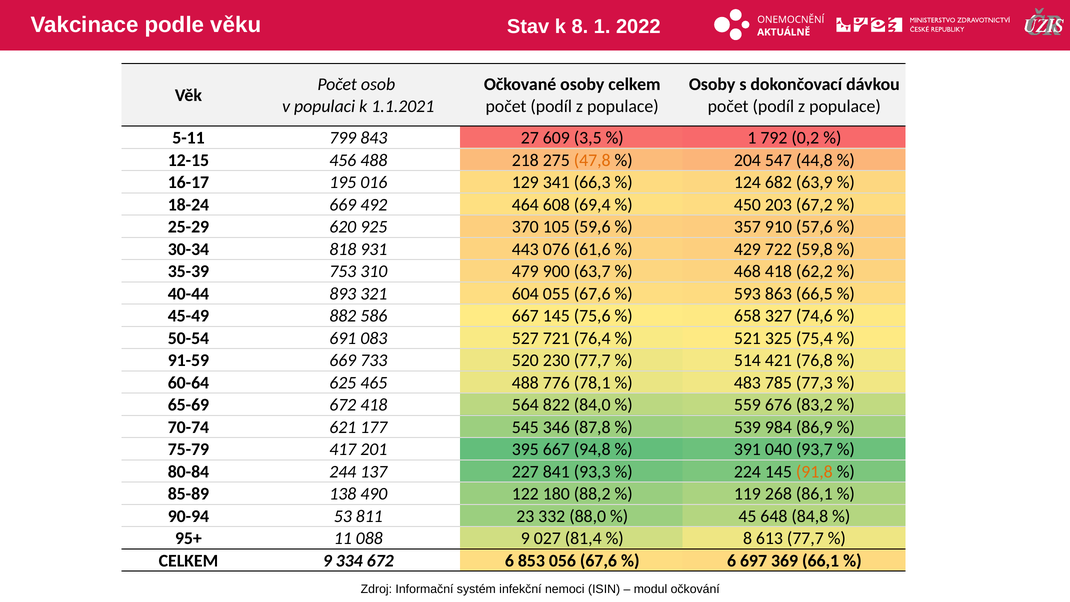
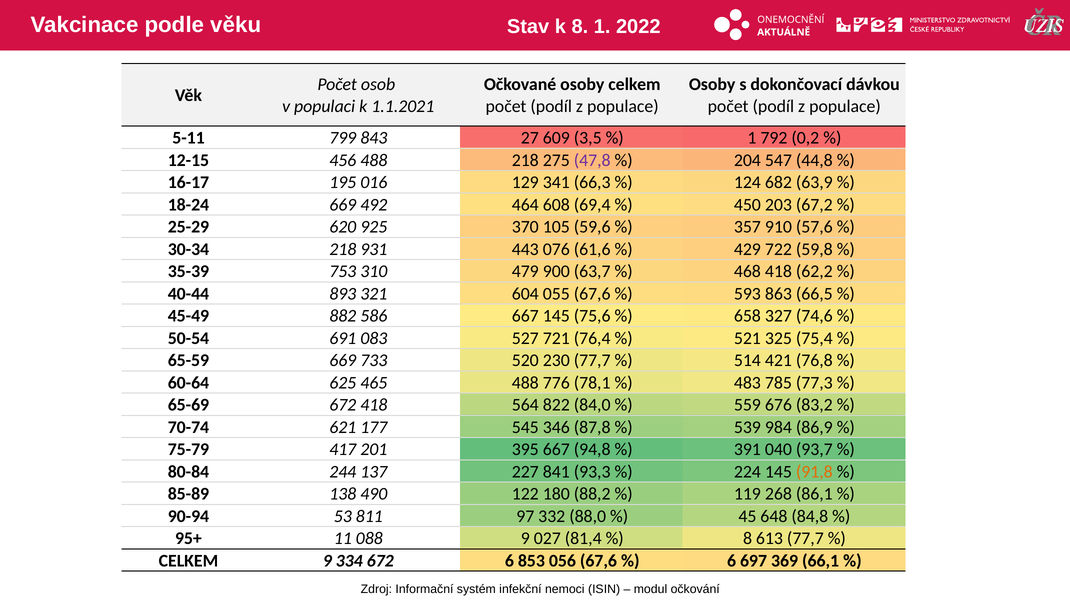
47,8 colour: orange -> purple (592, 160)
30-34 818: 818 -> 218 (343, 249)
91-59: 91-59 -> 65-59 (188, 360)
23: 23 -> 97 (525, 516)
